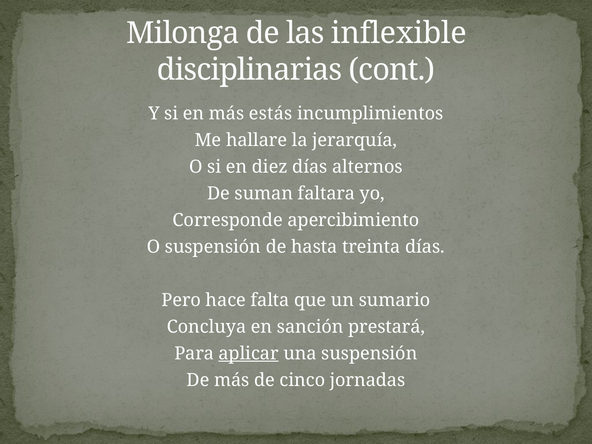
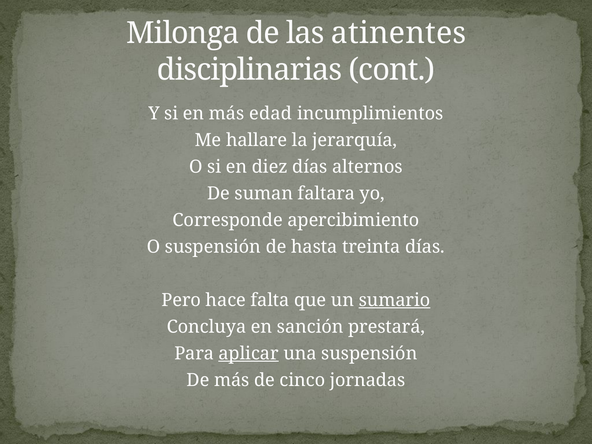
inflexible: inflexible -> atinentes (399, 33)
estás: estás -> edad (271, 114)
sumario underline: none -> present (395, 300)
